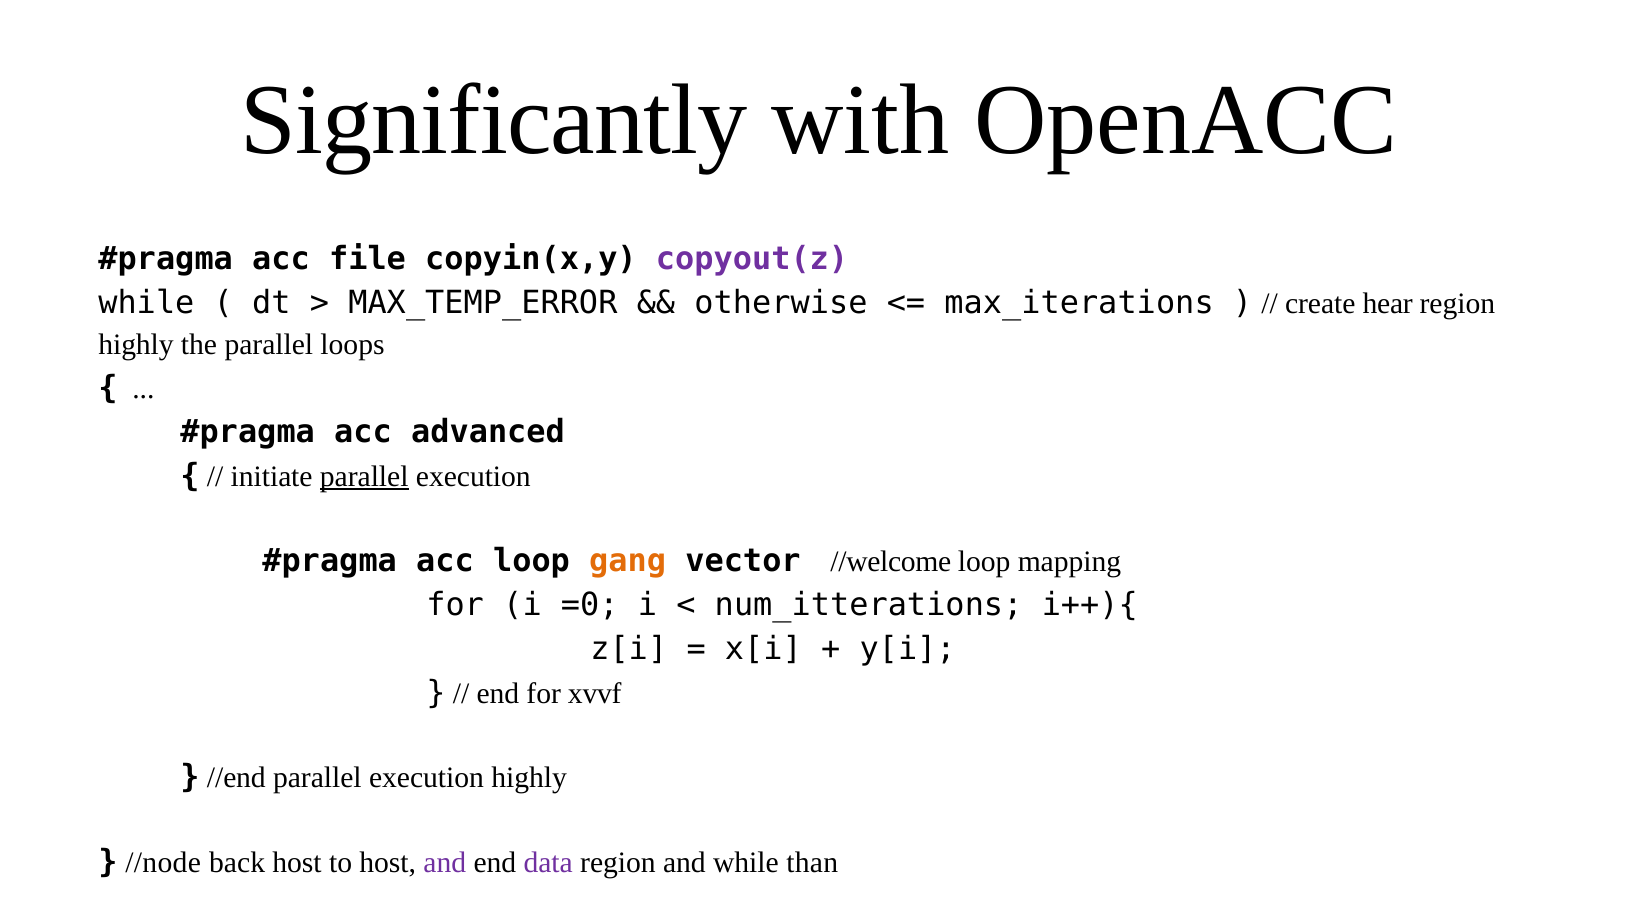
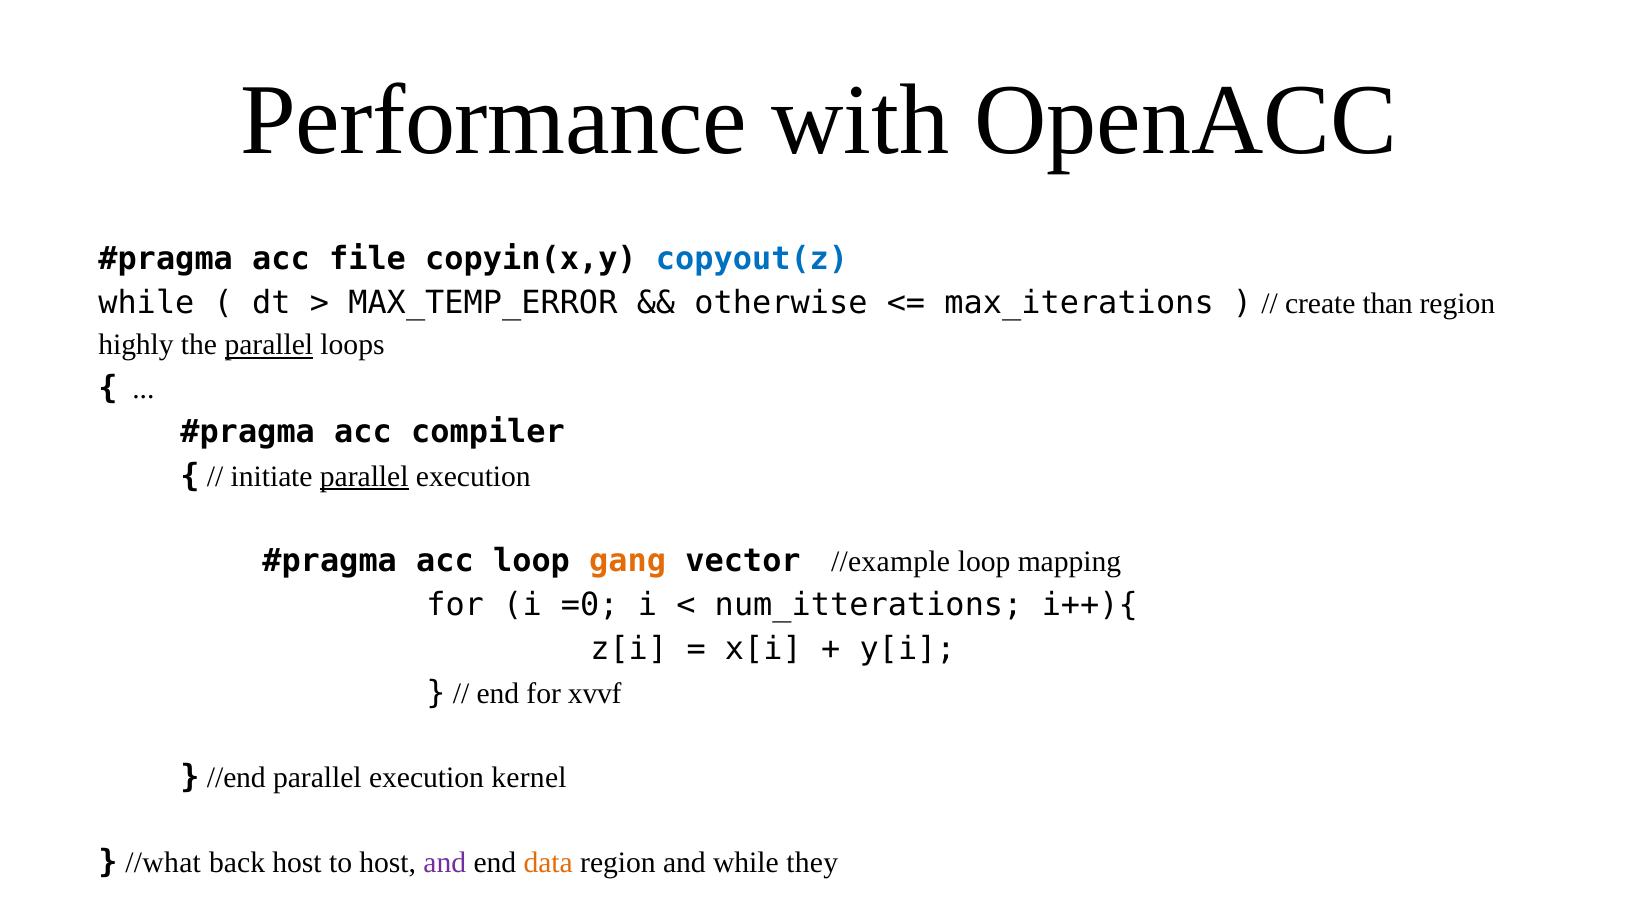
Significantly: Significantly -> Performance (494, 121)
copyout(z colour: purple -> blue (752, 259)
hear: hear -> than (1388, 303)
parallel underline: none -> present (269, 345)
advanced: advanced -> compiler (488, 432)
//welcome: //welcome -> //example (891, 561)
execution highly: highly -> kernel (529, 778)
//node: //node -> //what (163, 863)
data colour: purple -> orange (548, 863)
than: than -> they (812, 863)
